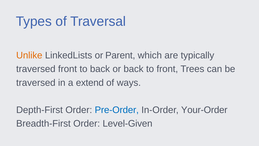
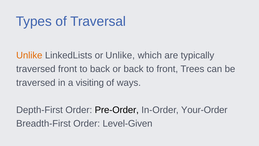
or Parent: Parent -> Unlike (120, 55)
extend: extend -> visiting (90, 83)
Pre-Order colour: blue -> black (117, 110)
